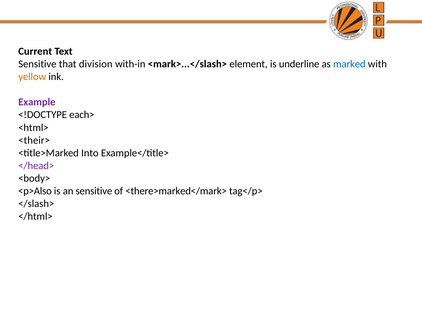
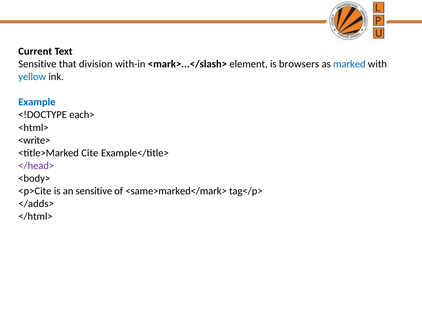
underline: underline -> browsers (299, 64)
yellow colour: orange -> blue (32, 77)
Example colour: purple -> blue (37, 102)
<their>: <their> -> <write> (34, 140)
Into: Into -> Cite (90, 153)
<p>Also: <p>Also -> <p>Cite (35, 191)
<there>marked</mark>: <there>marked</mark> -> <same>marked</mark> (176, 191)
</slash>: </slash> -> </adds> (36, 203)
